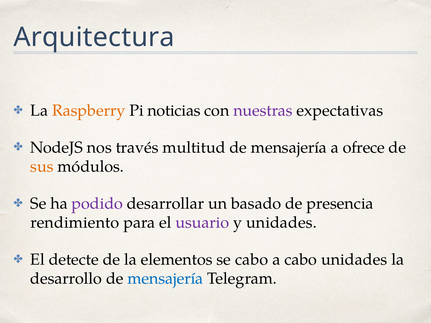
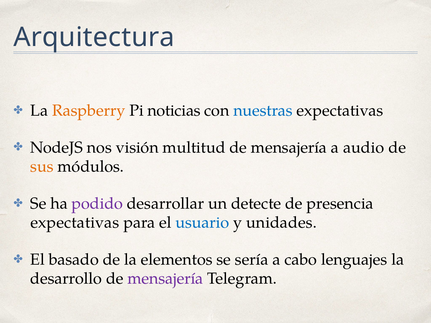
nuestras colour: purple -> blue (263, 111)
través: través -> visión (137, 148)
ofrece: ofrece -> audio (364, 148)
basado: basado -> detecte (256, 204)
rendimiento: rendimiento -> expectativas (75, 223)
usuario colour: purple -> blue (202, 223)
detecte: detecte -> basado (74, 260)
se cabo: cabo -> sería (252, 260)
cabo unidades: unidades -> lenguajes (354, 260)
mensajería colour: blue -> purple (165, 279)
